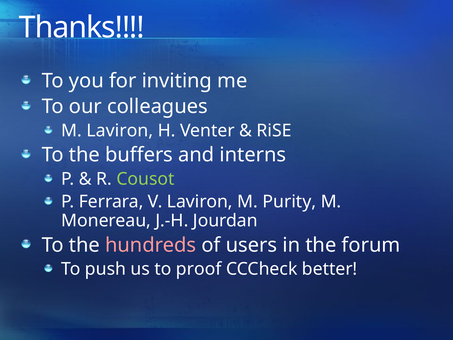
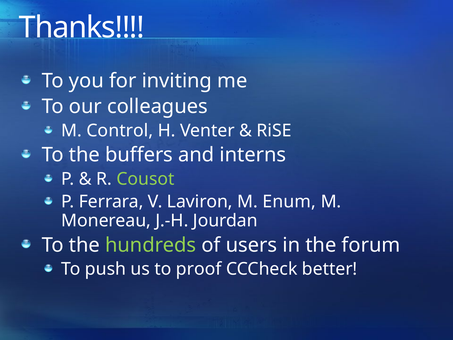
M Laviron: Laviron -> Control (120, 130)
Purity: Purity -> Enum (289, 201)
hundreds colour: pink -> light green (151, 245)
